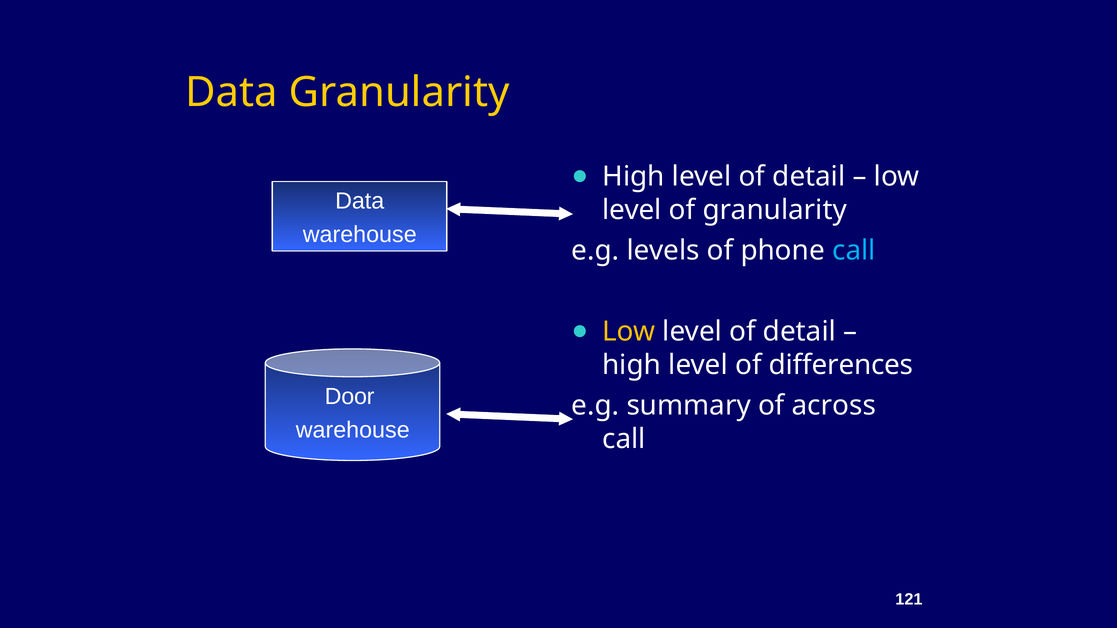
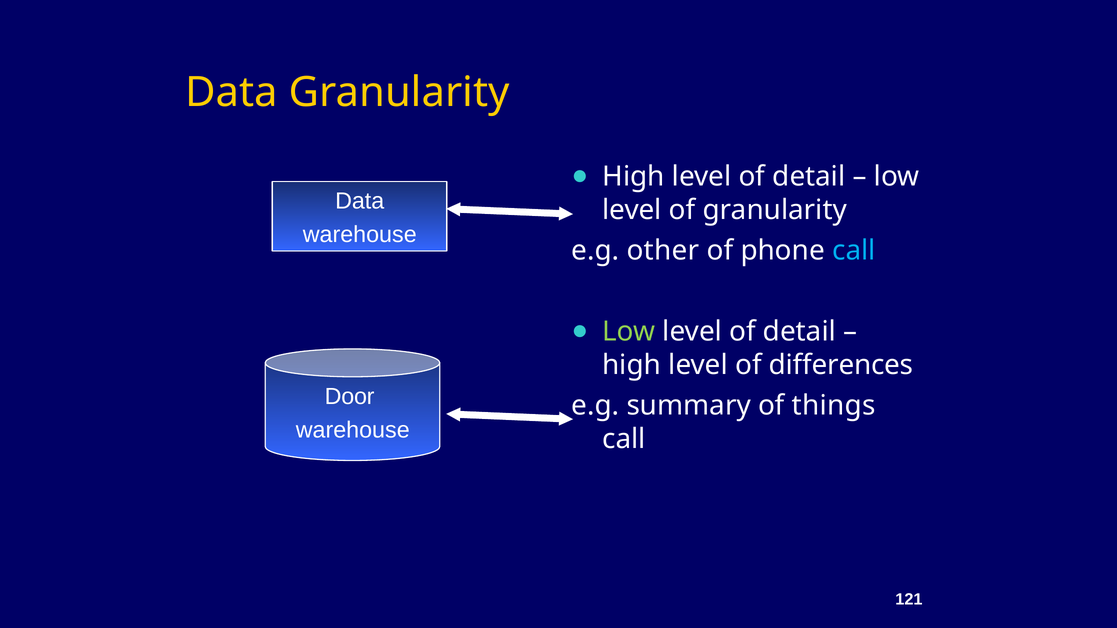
levels: levels -> other (663, 251)
Low colour: yellow -> light green (629, 332)
across: across -> things (834, 406)
